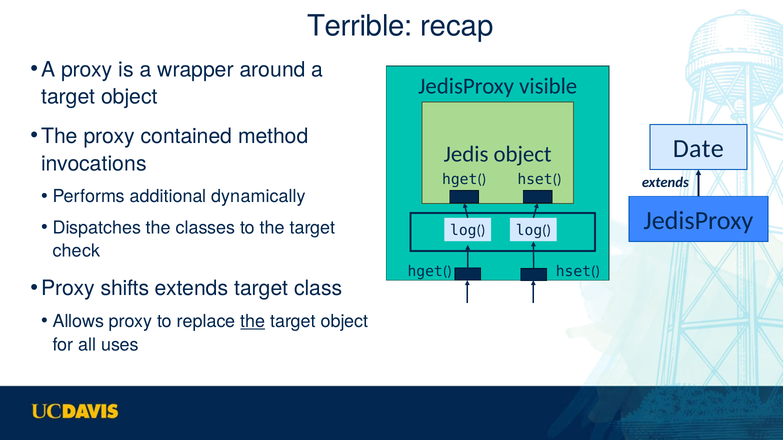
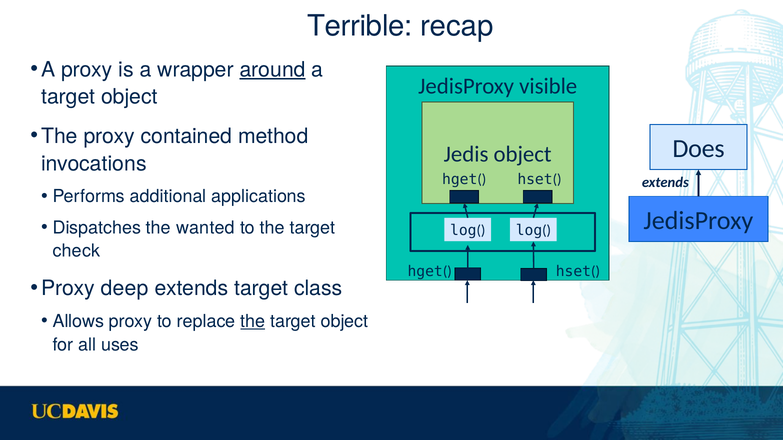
around underline: none -> present (273, 70)
Date: Date -> Does (699, 149)
dynamically: dynamically -> applications (259, 197)
classes: classes -> wanted (205, 228)
shifts: shifts -> deep (125, 289)
